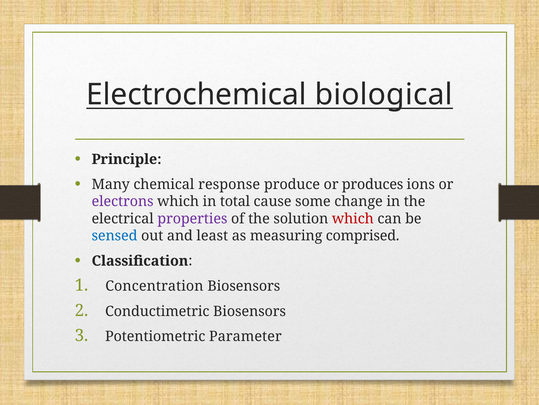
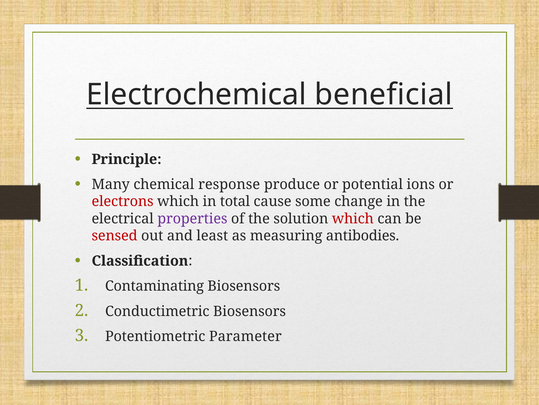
biological: biological -> beneficial (384, 94)
produces: produces -> potential (373, 184)
electrons colour: purple -> red (123, 201)
sensed colour: blue -> red (115, 235)
comprised: comprised -> antibodies (363, 235)
Concentration: Concentration -> Contaminating (155, 286)
